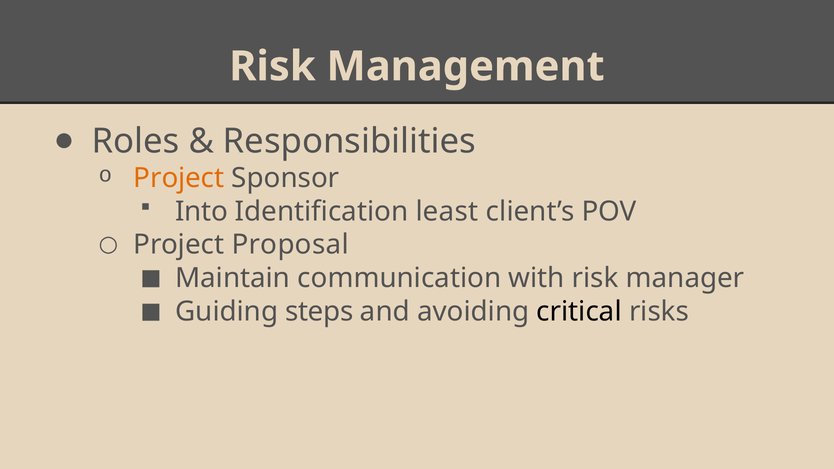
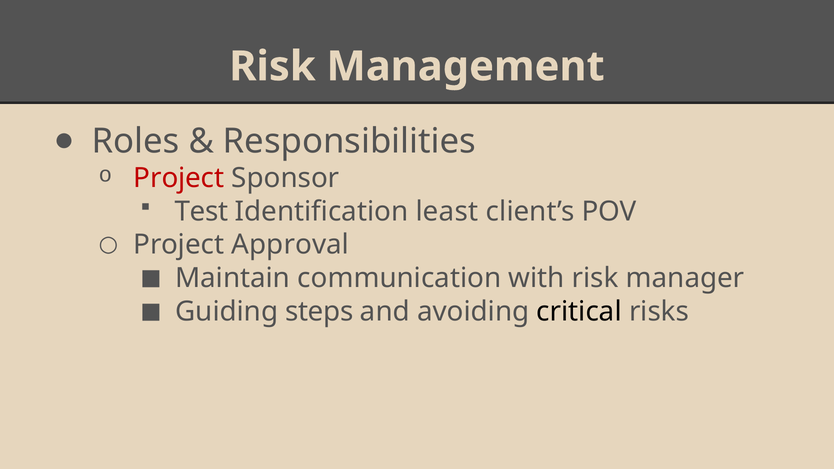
Project colour: orange -> red (179, 178)
Into: Into -> Test (202, 212)
Proposal: Proposal -> Approval (290, 245)
